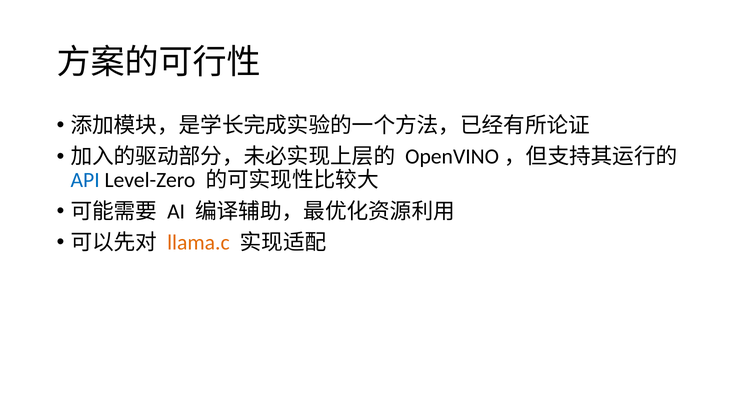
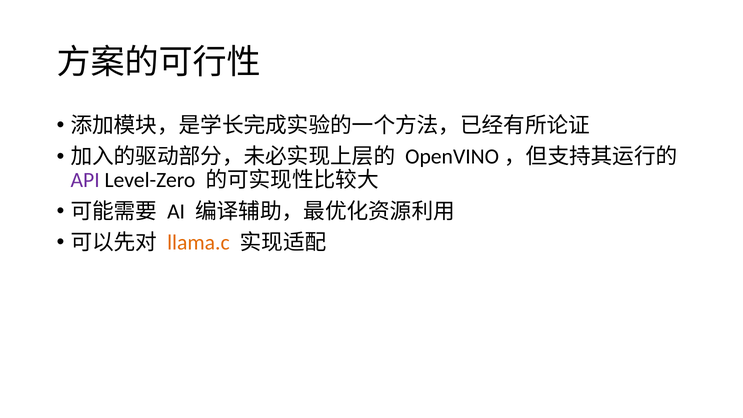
API colour: blue -> purple (85, 180)
